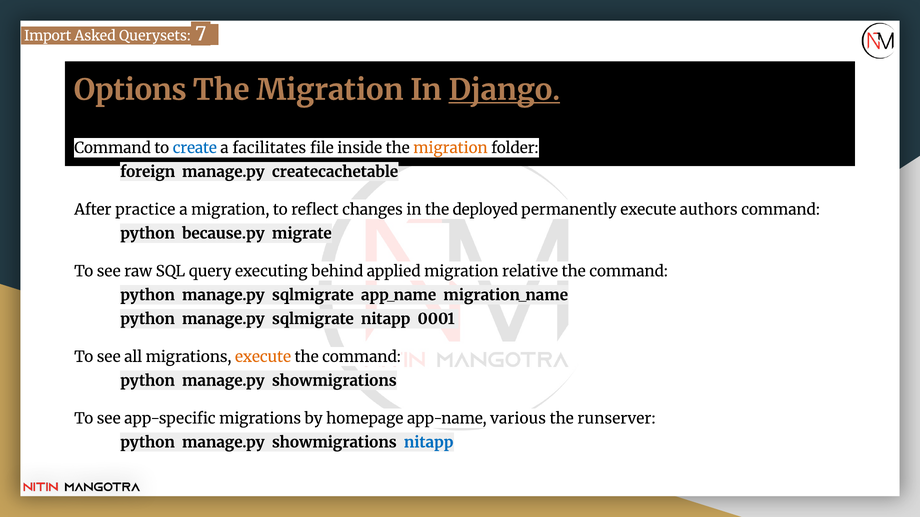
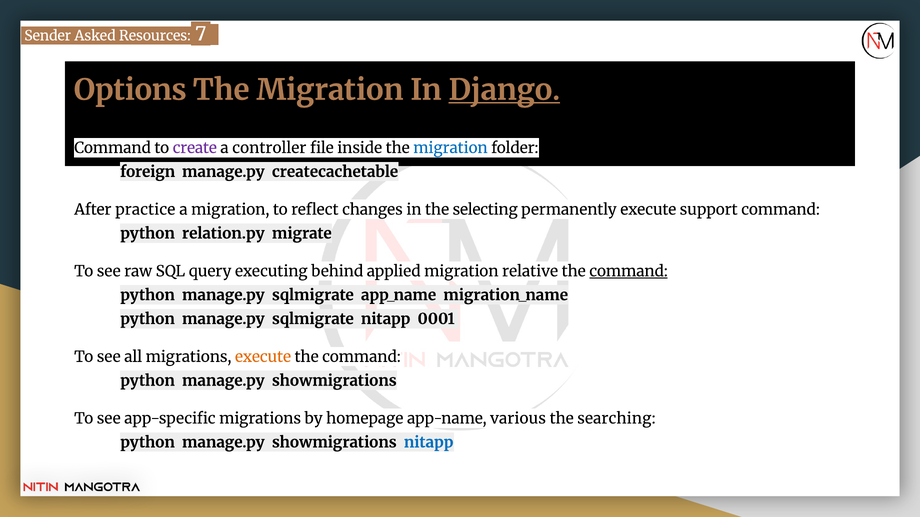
Import: Import -> Sender (48, 36)
Querysets: Querysets -> Resources (155, 36)
create colour: blue -> purple (195, 148)
facilitates: facilitates -> controller (269, 148)
migration colour: orange -> blue (450, 148)
deployed: deployed -> selecting (485, 210)
authors: authors -> support (709, 210)
because.py: because.py -> relation.py (223, 234)
command underline: none -> present (629, 272)
runserver: runserver -> searching (616, 419)
